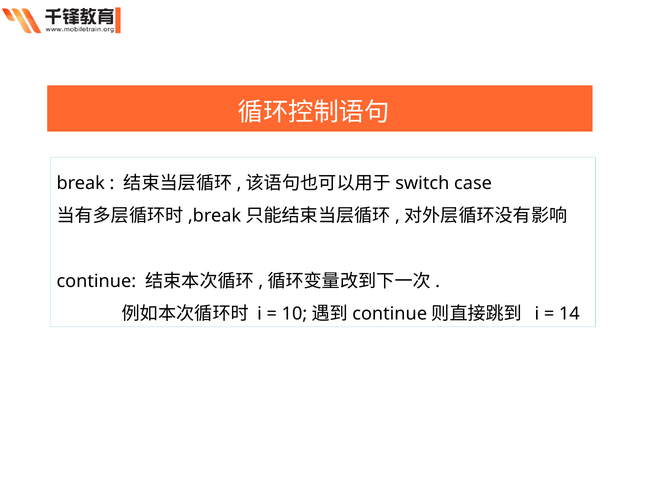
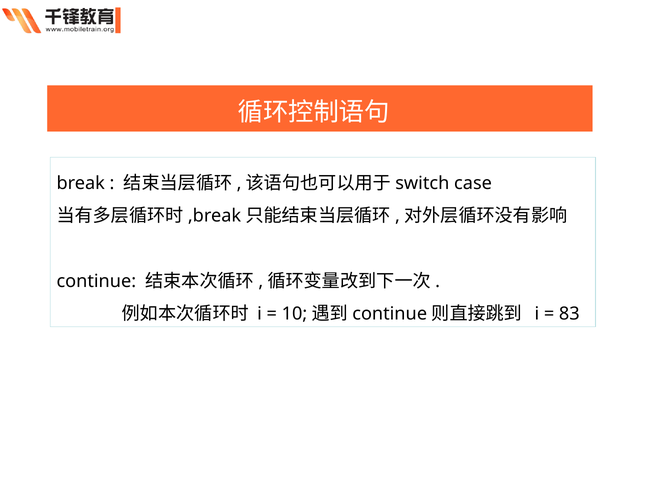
14: 14 -> 83 (569, 314)
